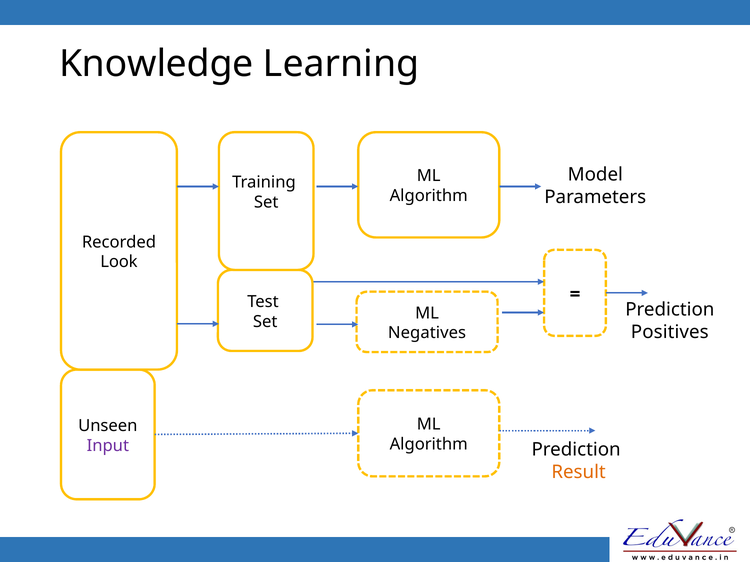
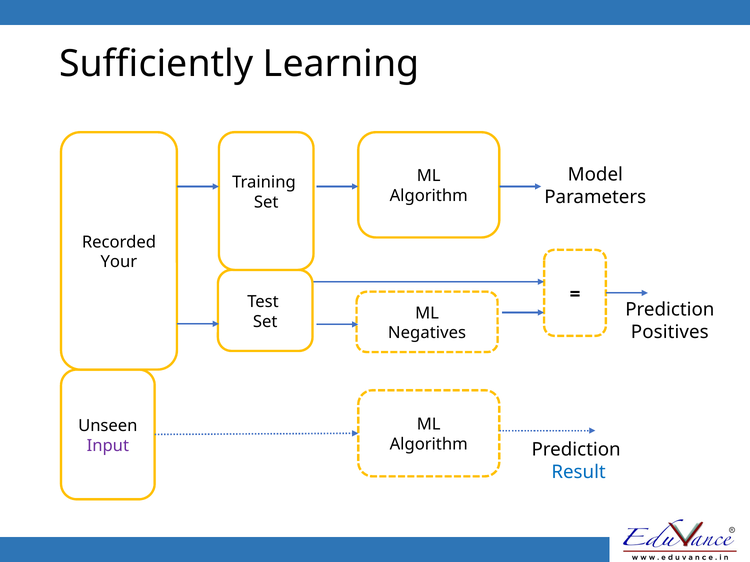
Knowledge: Knowledge -> Sufficiently (156, 64)
Look: Look -> Your (119, 262)
Result colour: orange -> blue (579, 472)
